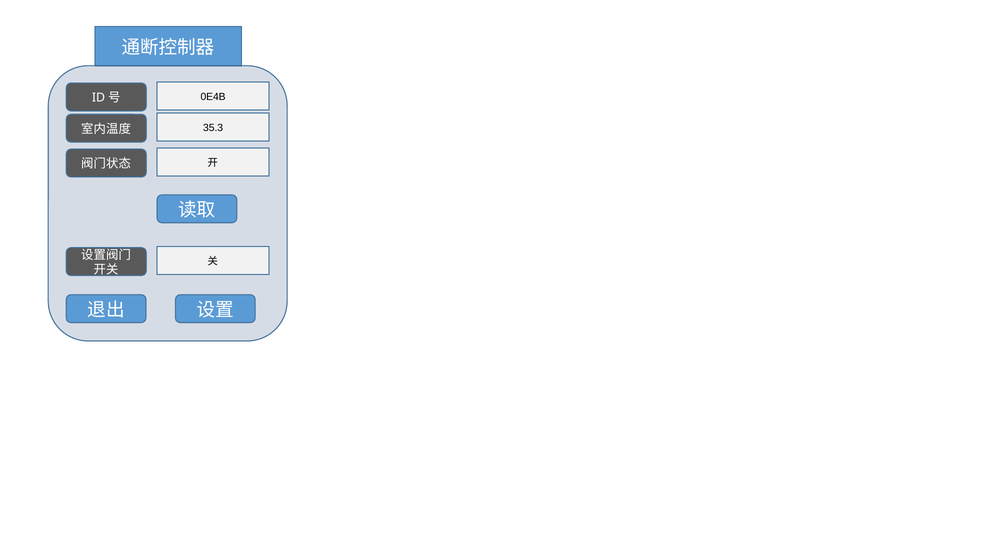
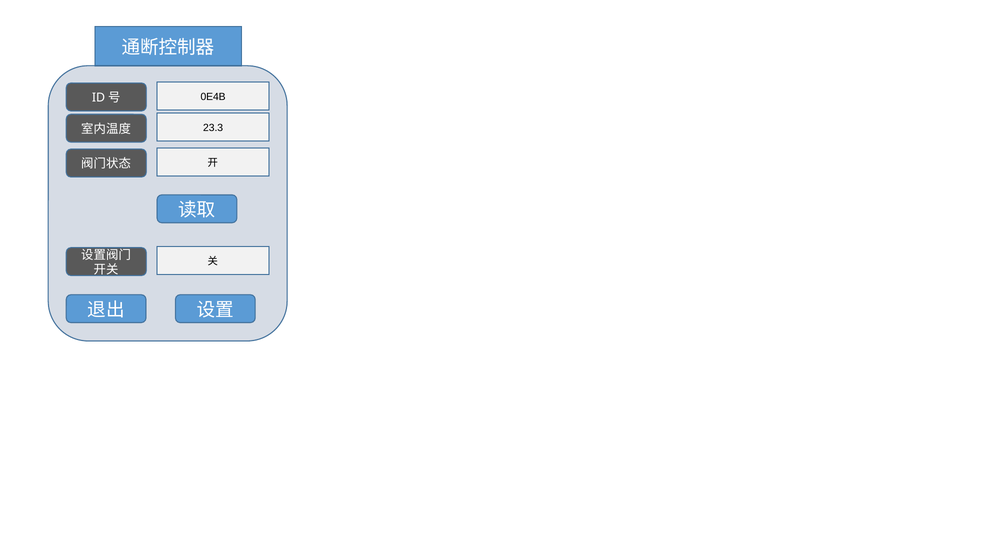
35.3: 35.3 -> 23.3 (213, 128)
